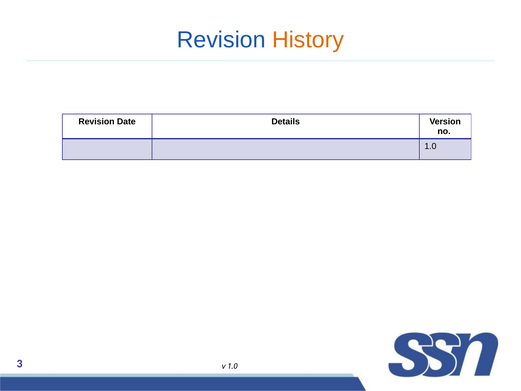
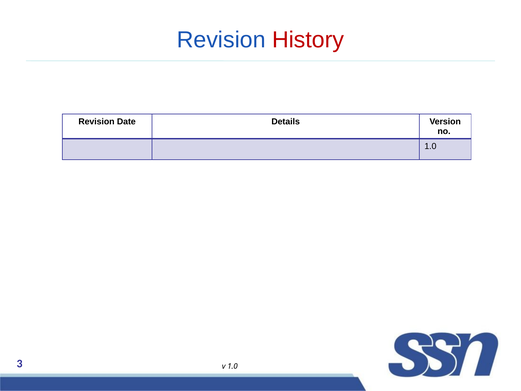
History colour: orange -> red (308, 40)
